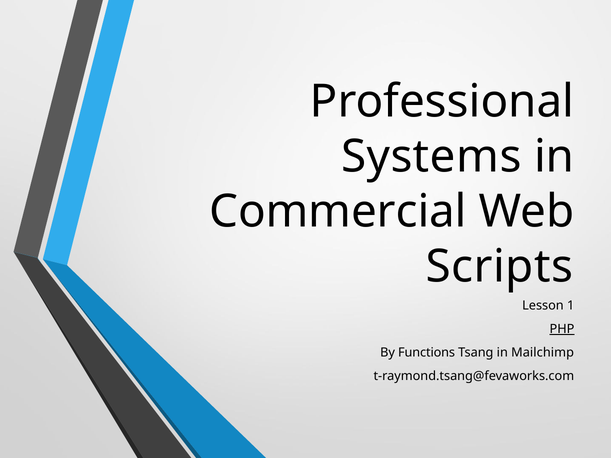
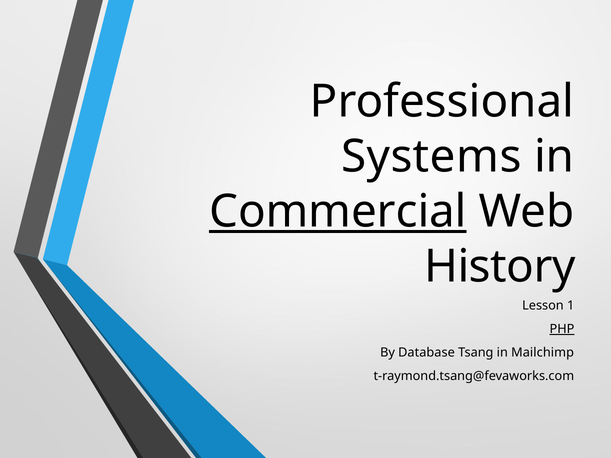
Commercial underline: none -> present (338, 212)
Scripts: Scripts -> History (500, 267)
Functions: Functions -> Database (427, 353)
